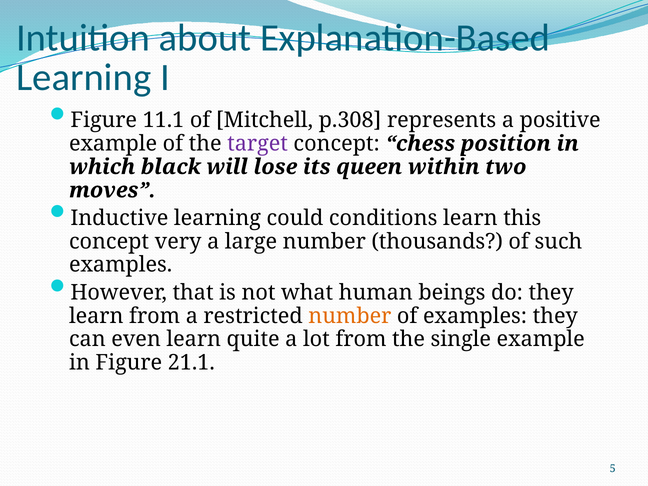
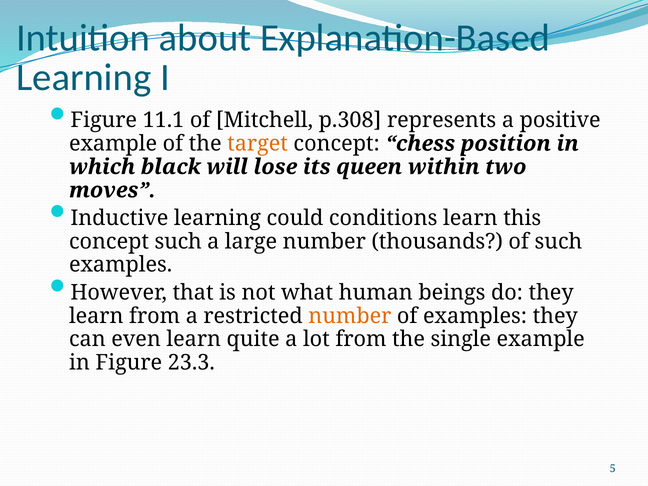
target colour: purple -> orange (258, 144)
concept very: very -> such (178, 241)
21.1: 21.1 -> 23.3 (191, 363)
